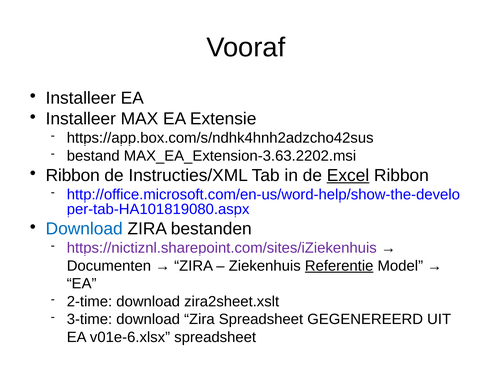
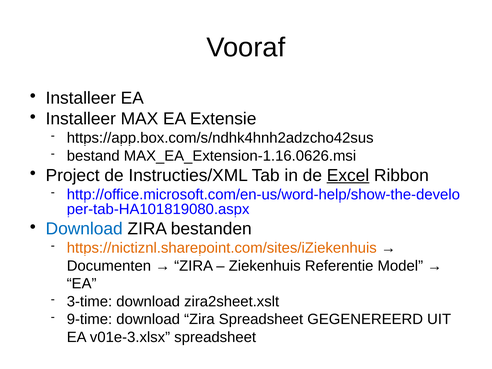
MAX_EA_Extension-3.63.2202.msi: MAX_EA_Extension-3.63.2202.msi -> MAX_EA_Extension-1.16.0626.msi (240, 156)
Ribbon: Ribbon -> Project (73, 175)
https://nictiznl.sharepoint.com/sites/iZiekenhuis colour: purple -> orange (222, 248)
Referentie underline: present -> none (339, 266)
2-time: 2-time -> 3-time (89, 302)
3-time: 3-time -> 9-time (89, 320)
v01e-6.xlsx: v01e-6.xlsx -> v01e-3.xlsx (130, 337)
